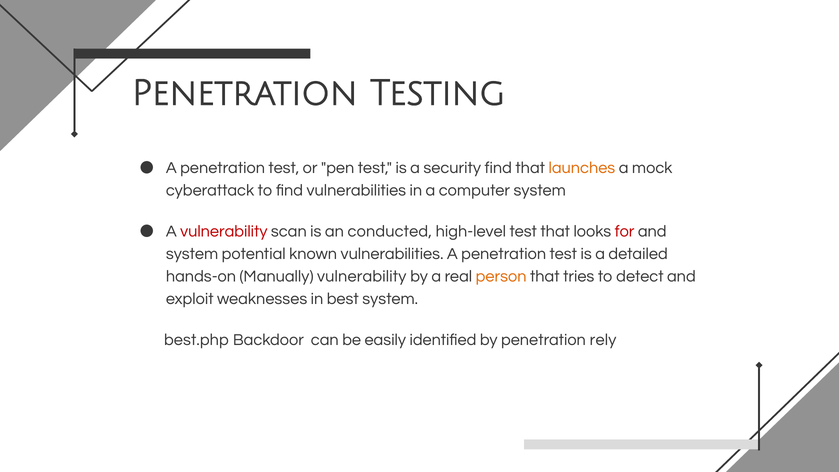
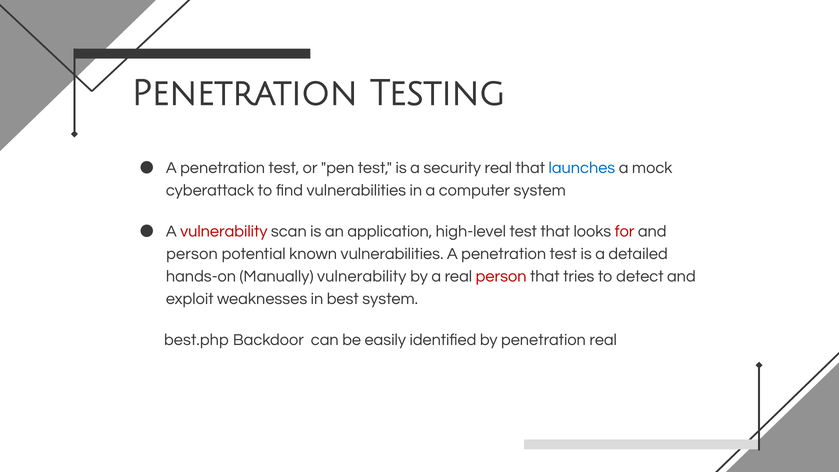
security find: find -> real (498, 168)
launches colour: orange -> blue (582, 168)
conducted: conducted -> application (390, 231)
system: system -> person (192, 254)
person colour: orange -> red (501, 276)
penetration rely: rely -> real (603, 340)
